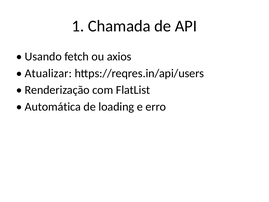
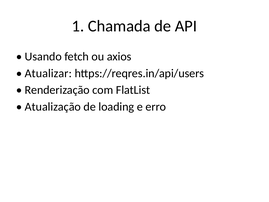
Automática: Automática -> Atualização (53, 107)
